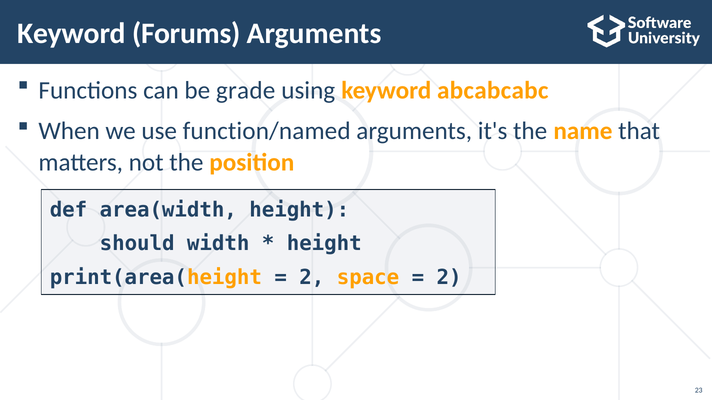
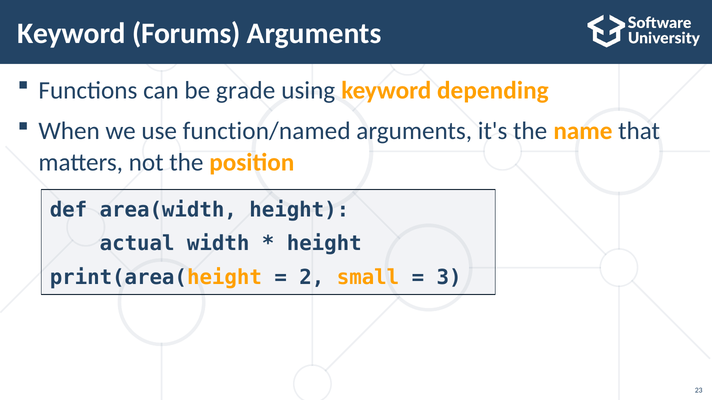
abcabcabc: abcabcabc -> depending (493, 90)
should: should -> actual (137, 244)
space: space -> small (368, 278)
2: 2 -> 3 (449, 278)
